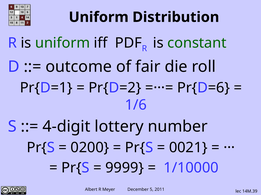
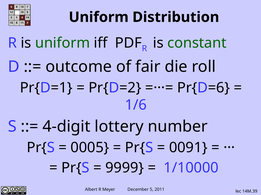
0200: 0200 -> 0005 (90, 148)
0021: 0021 -> 0091 (188, 148)
